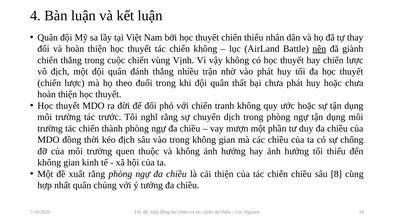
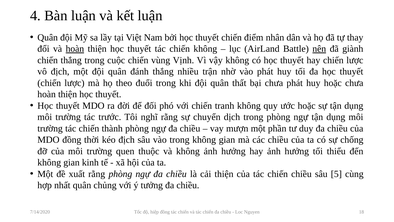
chiến thiểu: thiểu -> điểm (254, 37)
hoàn underline: none -> present (75, 49)
8: 8 -> 5 (336, 174)
